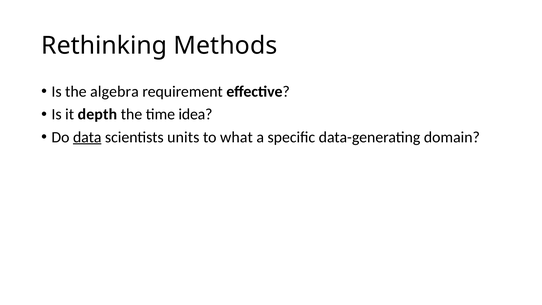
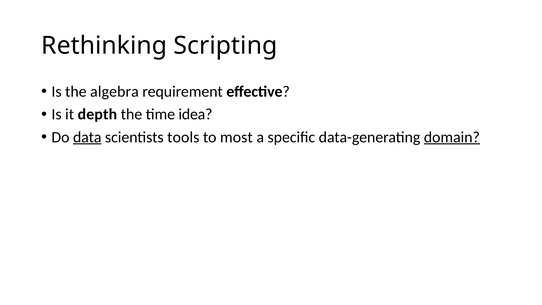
Methods: Methods -> Scripting (225, 46)
units: units -> tools (183, 137)
what: what -> most (236, 137)
domain underline: none -> present (452, 137)
